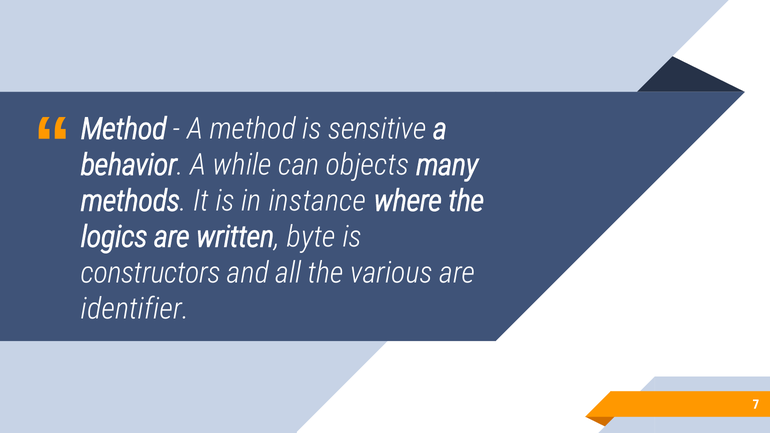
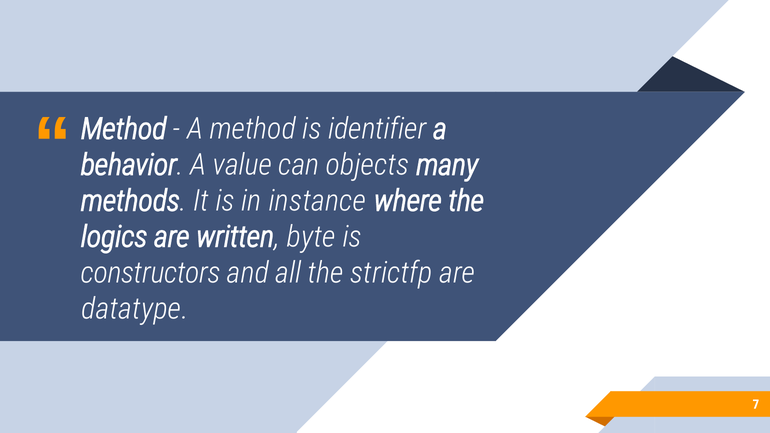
sensitive: sensitive -> identifier (377, 129)
while: while -> value (242, 165)
various: various -> strictfp (391, 273)
identifier: identifier -> datatype (135, 309)
